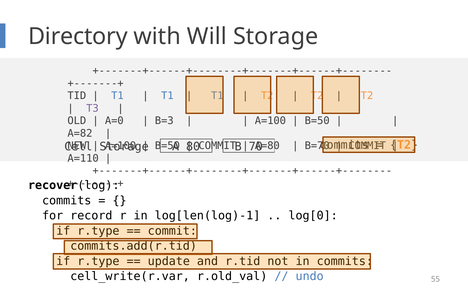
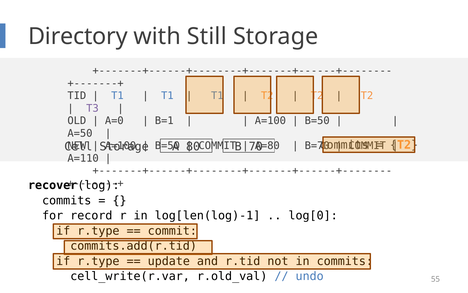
Will: Will -> Still (207, 36)
B=3: B=3 -> B=1 (164, 121)
A=82: A=82 -> A=50 (80, 133)
